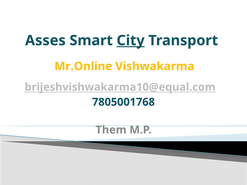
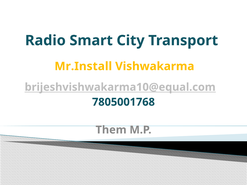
Asses: Asses -> Radio (45, 41)
City underline: present -> none (131, 41)
Mr.Online: Mr.Online -> Mr.Install (83, 66)
